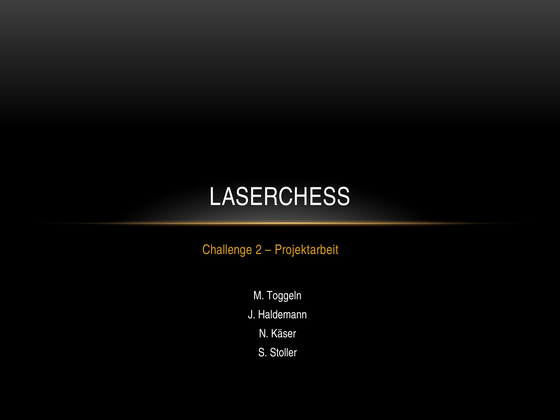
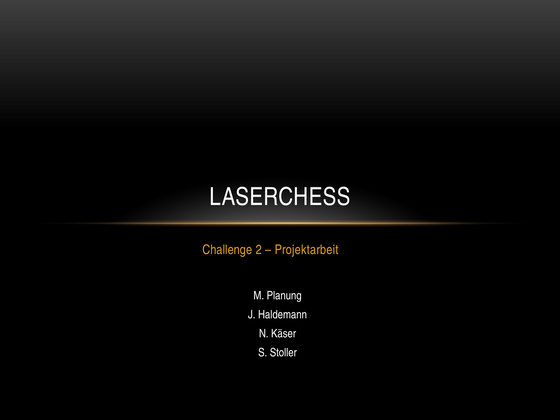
Toggeln: Toggeln -> Planung (284, 296)
